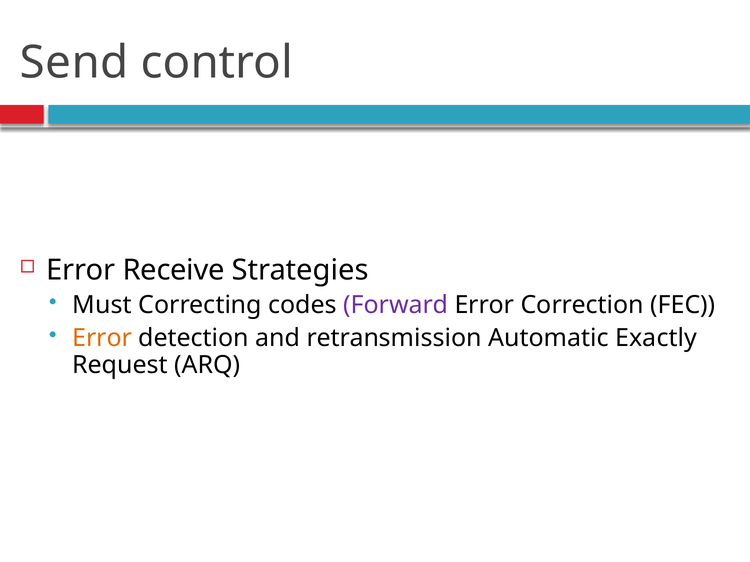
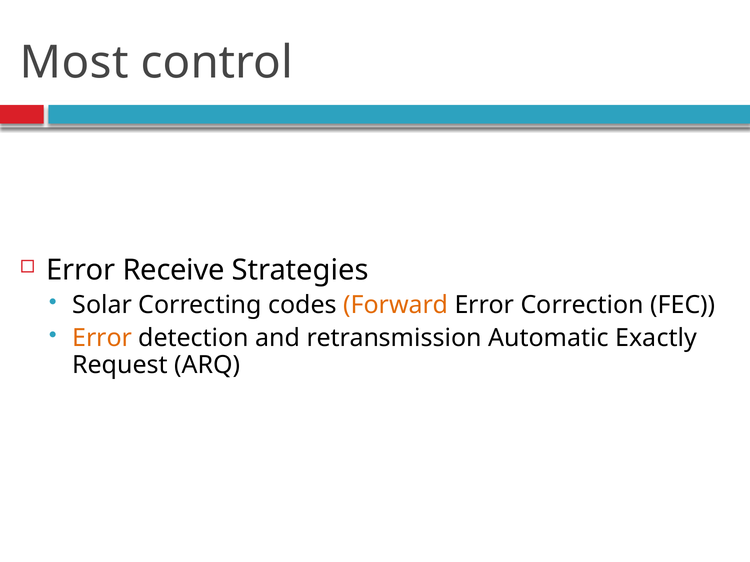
Send: Send -> Most (74, 63)
Must: Must -> Solar (102, 305)
Forward colour: purple -> orange (396, 305)
